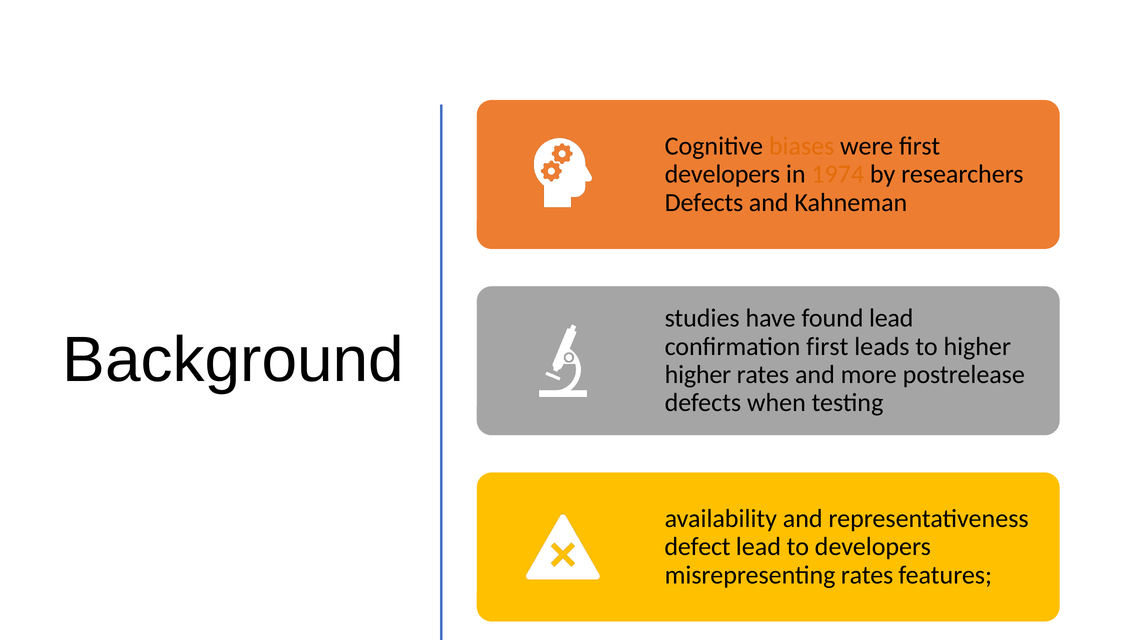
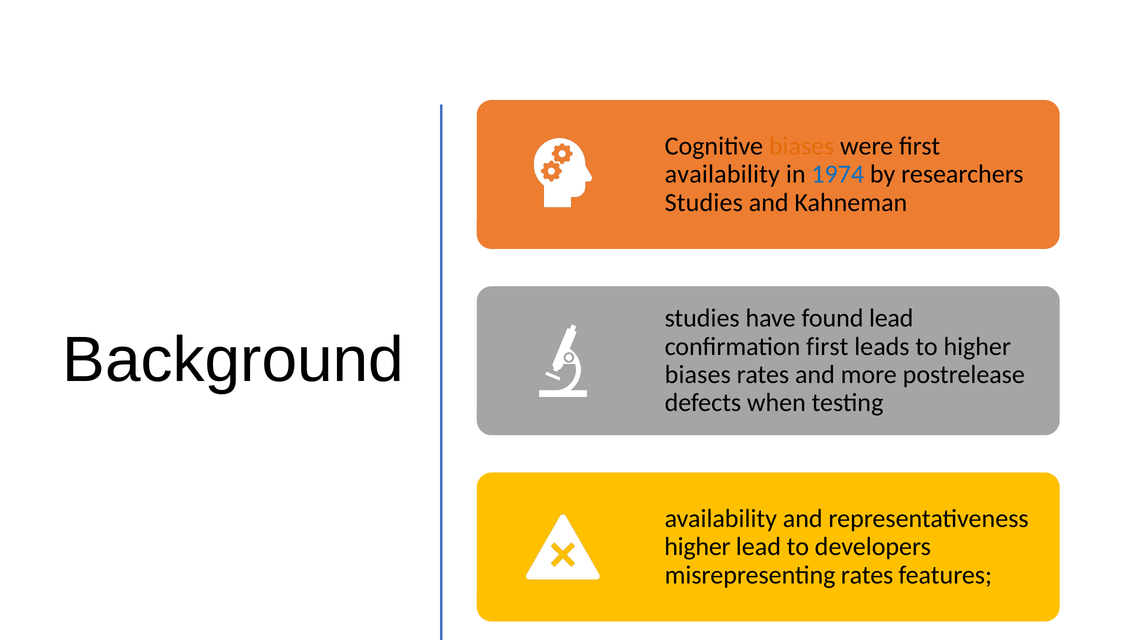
developers: developers -> availability (722, 174)
1974 colour: orange -> blue (838, 174)
Defects: Defects -> Studies (704, 202)
higher: higher -> biases (698, 375)
defect: defect -> higher (697, 547)
